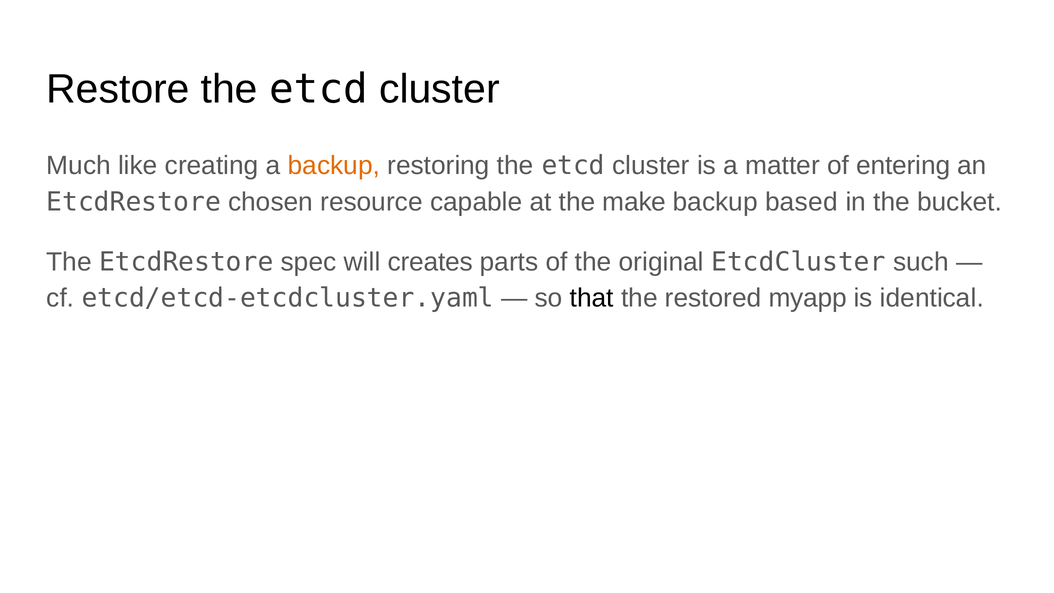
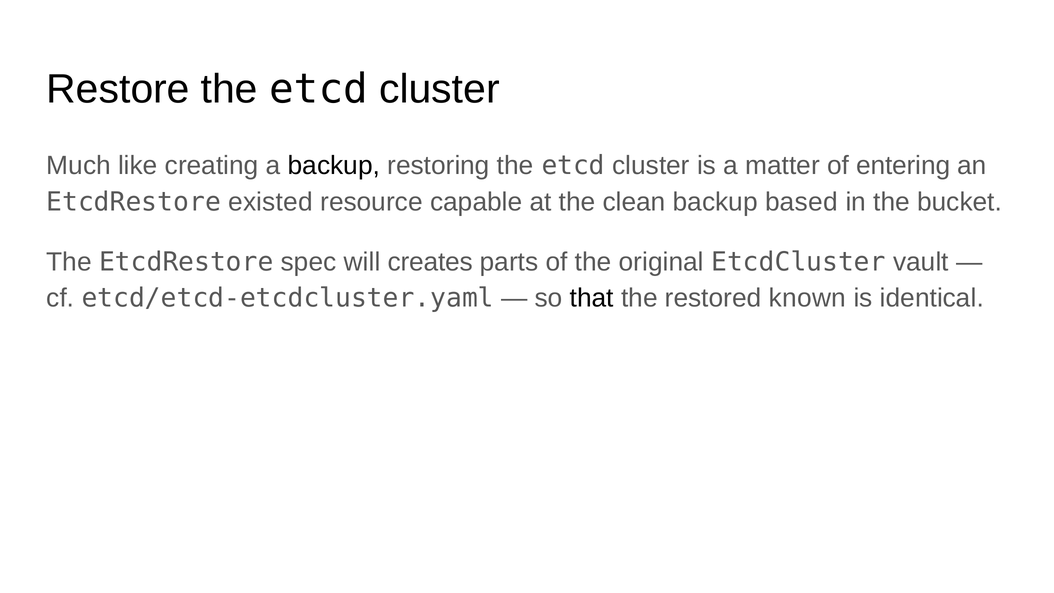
backup colour: orange -> black (334, 166)
chosen: chosen -> existed (271, 202)
make: make -> clean (634, 202)
such: such -> vault (921, 262)
myapp: myapp -> known (807, 298)
